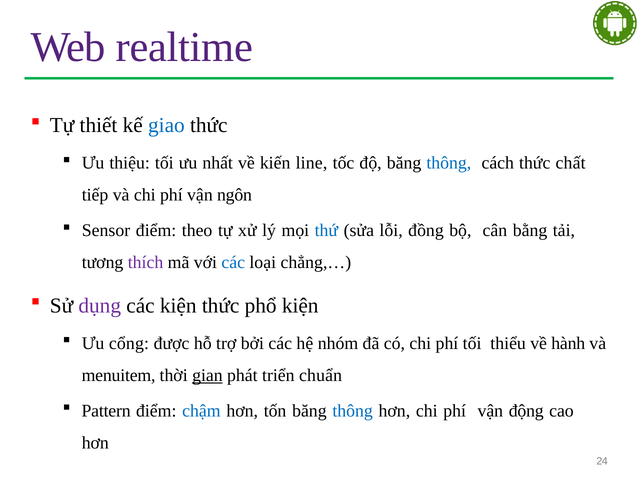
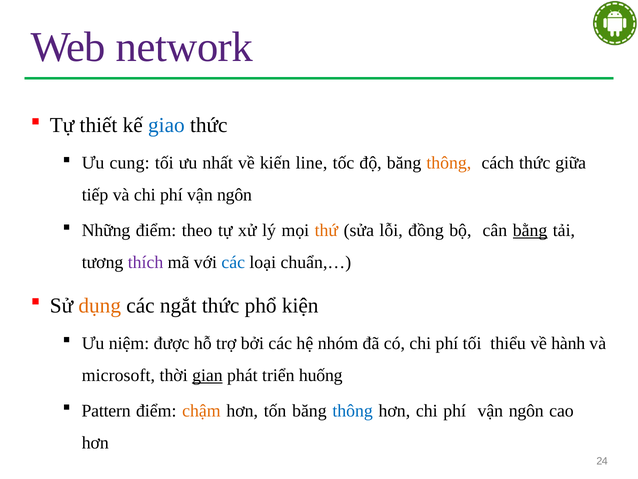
realtime: realtime -> network (184, 47)
thiệu: thiệu -> cung (130, 163)
thông colour: blue -> orange (449, 163)
chất: chất -> giữa (571, 163)
Sensor: Sensor -> Những (106, 230)
thứ colour: blue -> orange (326, 230)
bằng underline: none -> present (530, 230)
chẳng,…: chẳng,… -> chuẩn,… (316, 262)
dụng colour: purple -> orange (100, 305)
các kiện: kiện -> ngắt (178, 305)
cổng: cổng -> niệm (129, 343)
menuitem: menuitem -> microsoft (118, 375)
chuẩn: chuẩn -> huống (321, 375)
chậm colour: blue -> orange (201, 410)
động: động -> ngôn (526, 410)
